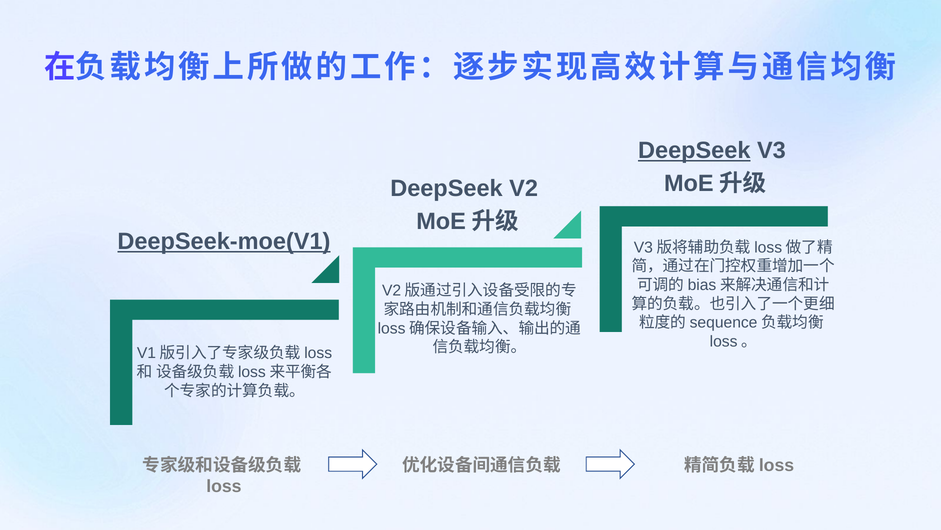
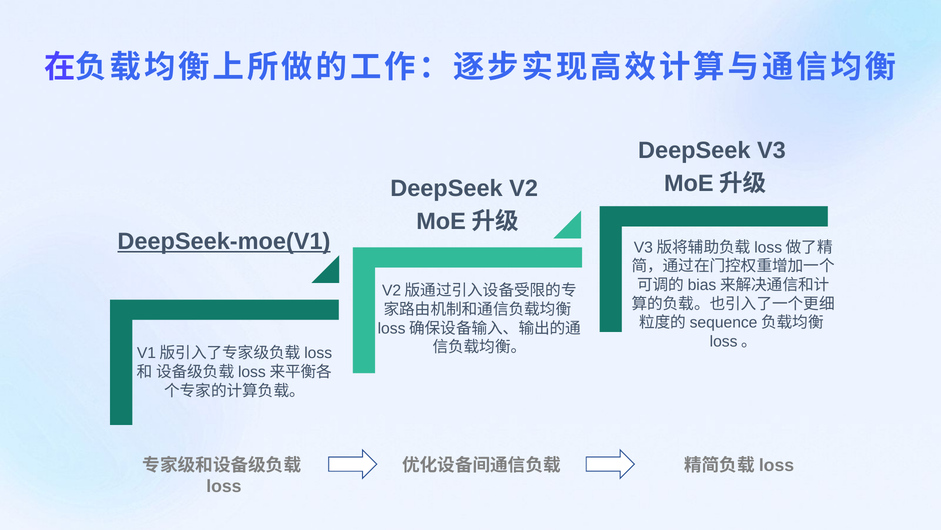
DeepSeek underline: present -> none (694, 150)
